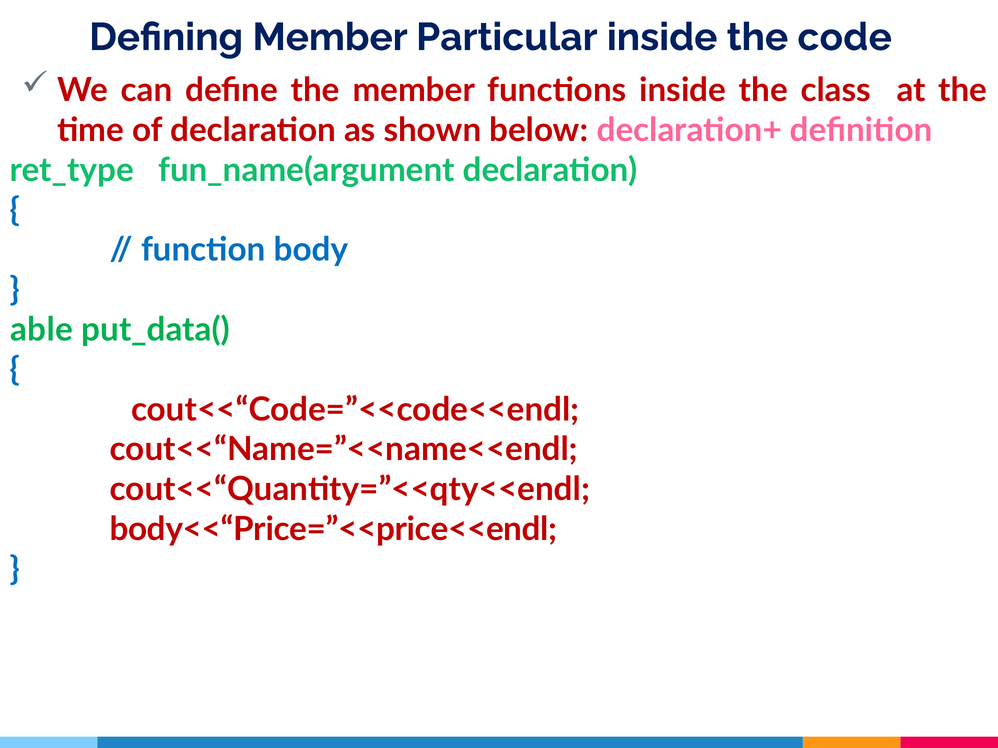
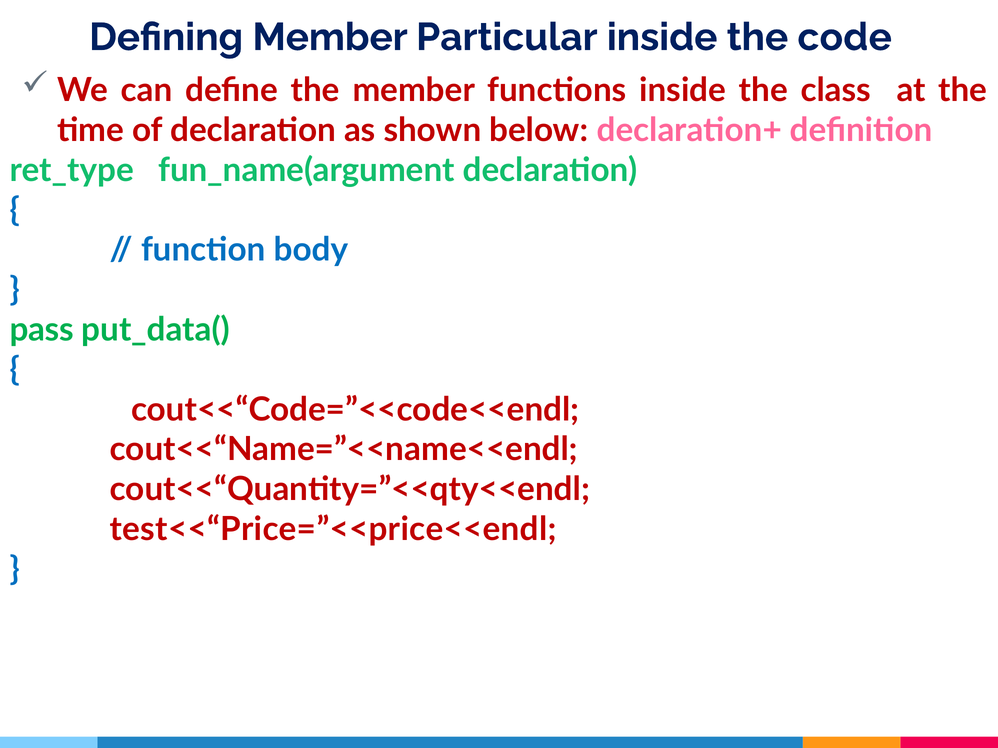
able: able -> pass (42, 330)
body<<“Price=”<<price<<endl: body<<“Price=”<<price<<endl -> test<<“Price=”<<price<<endl (333, 530)
